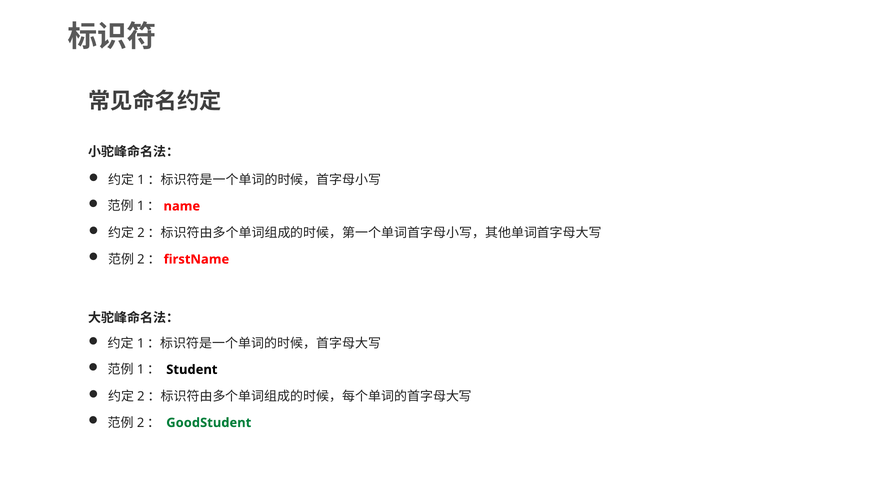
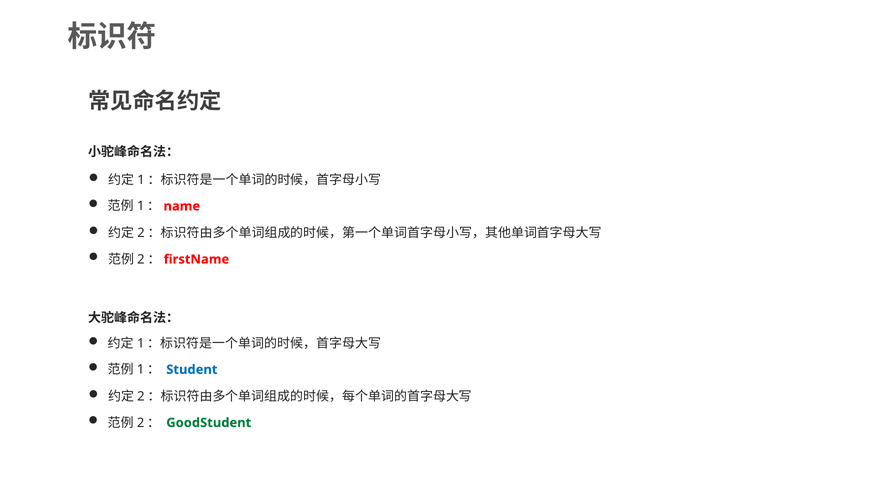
Student colour: black -> blue (192, 370)
